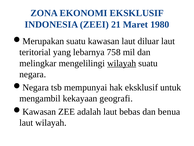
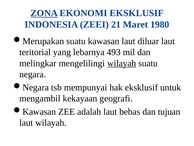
ZONA underline: none -> present (44, 13)
758: 758 -> 493 (114, 52)
benua: benua -> tujuan (169, 111)
